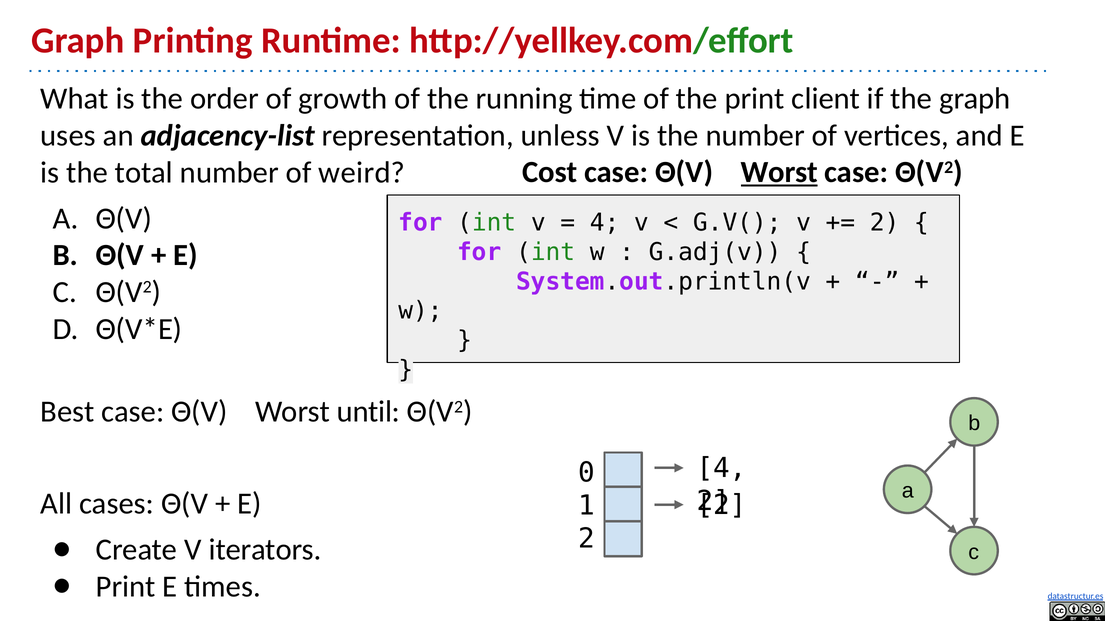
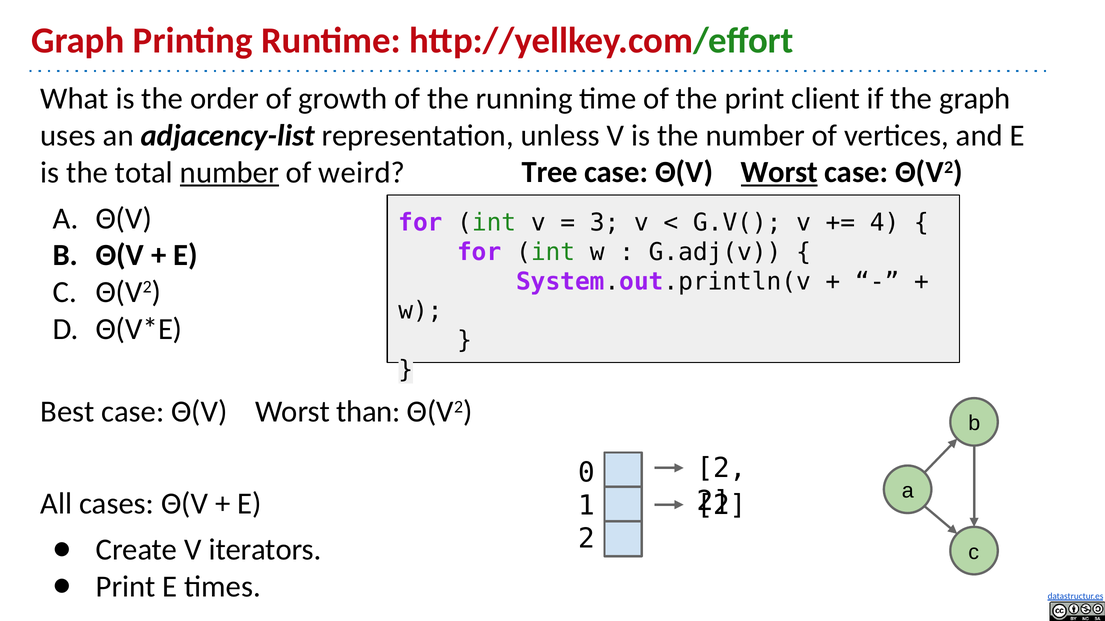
Cost: Cost -> Tree (550, 172)
number underline: none -> present (229, 173)
4: 4 -> 3 (605, 223)
2: 2 -> 4 (885, 223)
until: until -> than (368, 412)
4: 4 -> 2 (722, 469)
